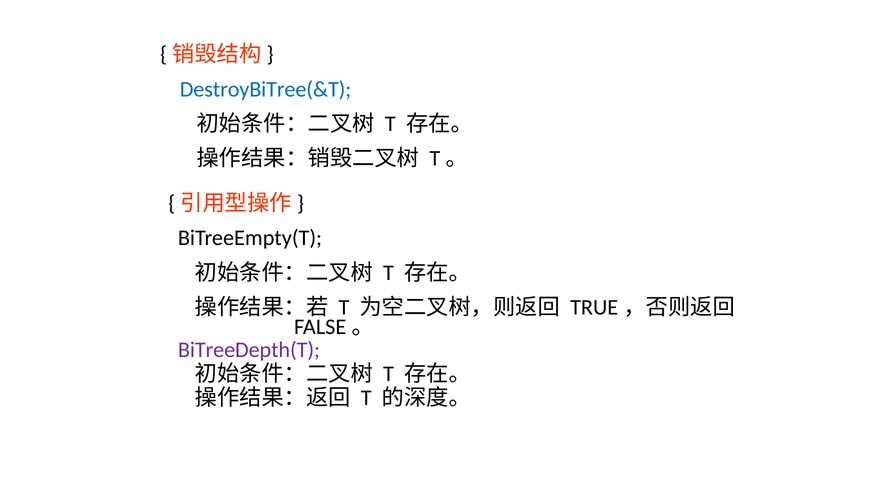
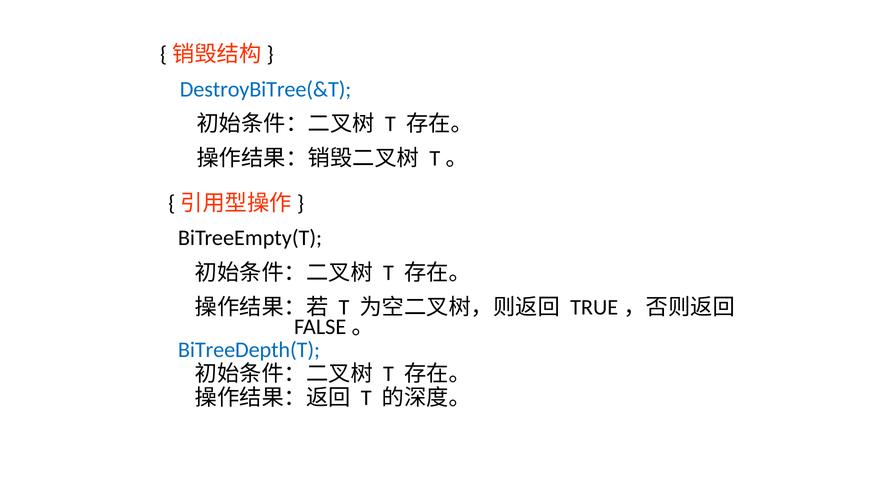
BiTreeDepth(T colour: purple -> blue (249, 350)
